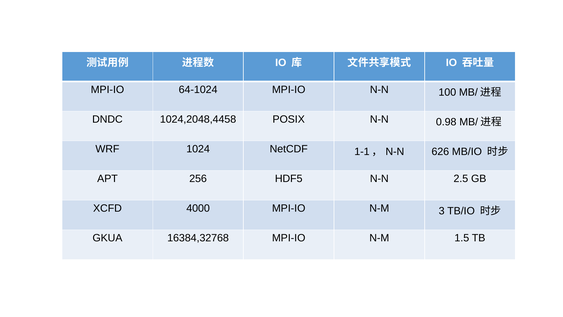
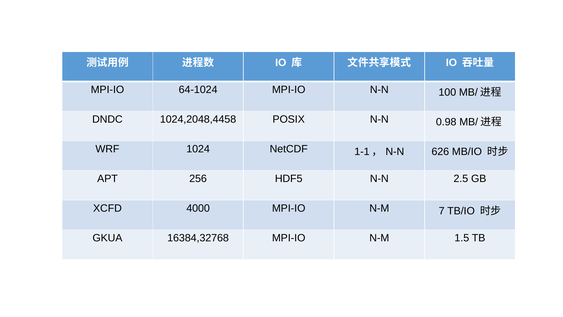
3: 3 -> 7 (442, 211)
